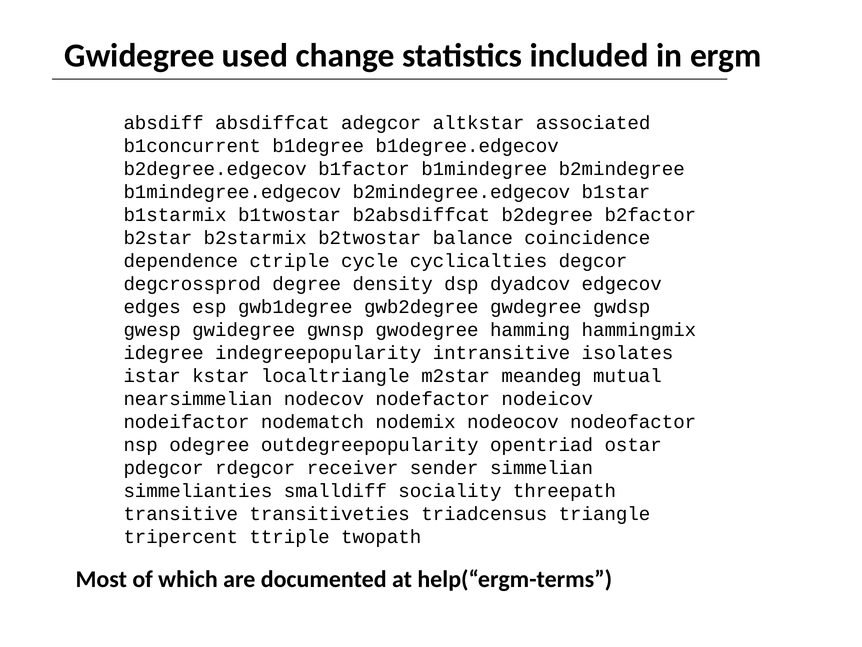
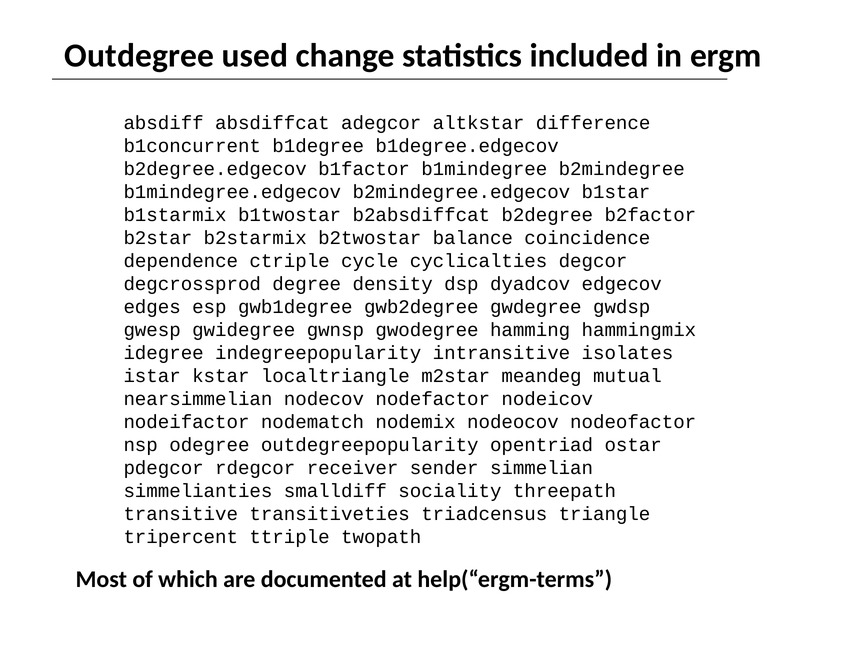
Gwidegree: Gwidegree -> Outdegree (139, 55)
associated: associated -> difference (593, 123)
